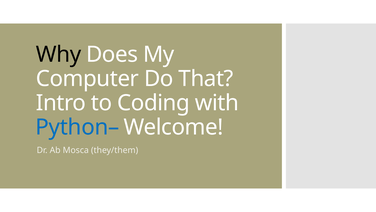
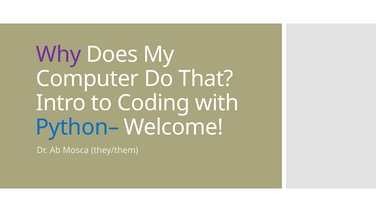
Why colour: black -> purple (59, 54)
